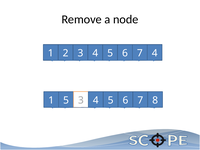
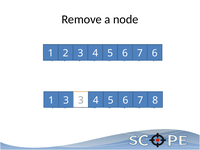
7 4: 4 -> 6 (155, 53)
1 5: 5 -> 3 (66, 100)
